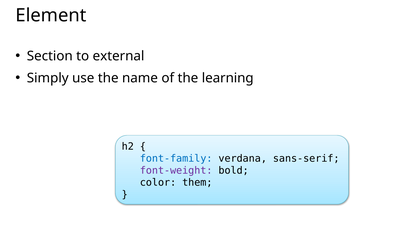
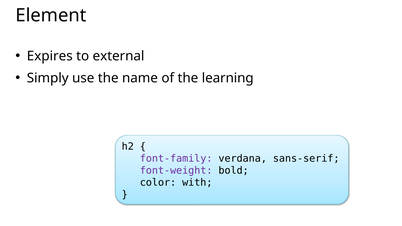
Section: Section -> Expires (50, 56)
font-family colour: blue -> purple (176, 158)
them: them -> with (197, 183)
